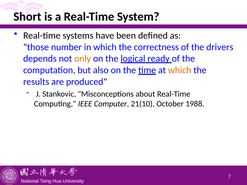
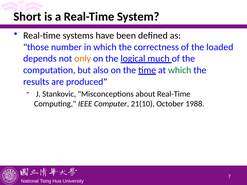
drivers: drivers -> loaded (220, 47)
ready: ready -> much (159, 59)
which colour: orange -> green (180, 70)
